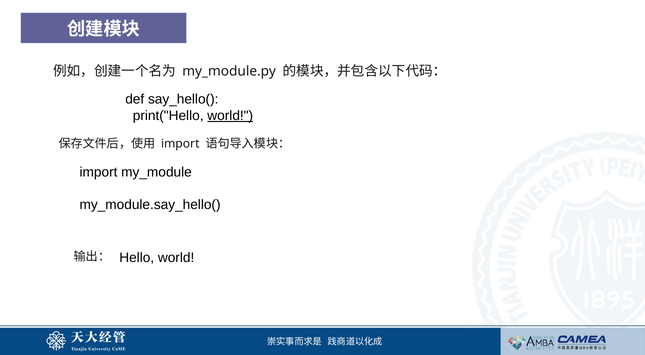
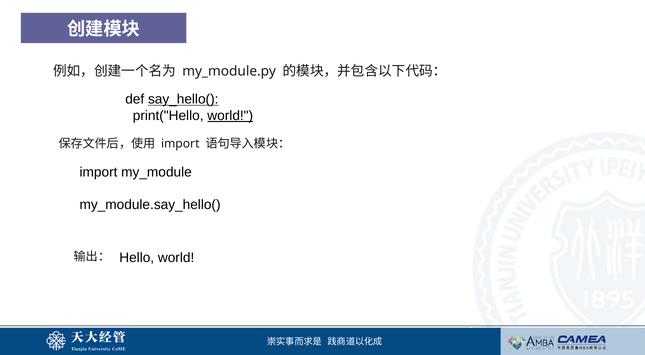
say_hello( underline: none -> present (183, 99)
